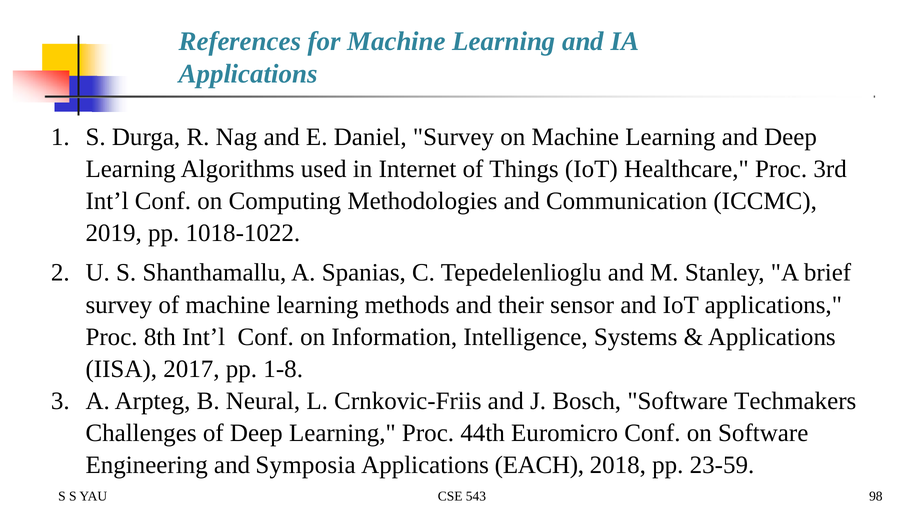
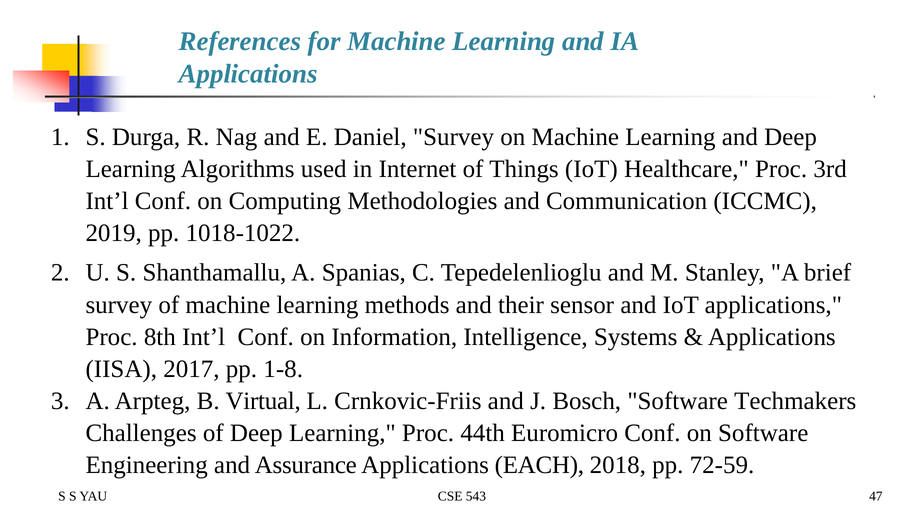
Neural: Neural -> Virtual (263, 401)
Symposia: Symposia -> Assurance (306, 465)
23-59: 23-59 -> 72-59 (722, 465)
98: 98 -> 47 (876, 496)
